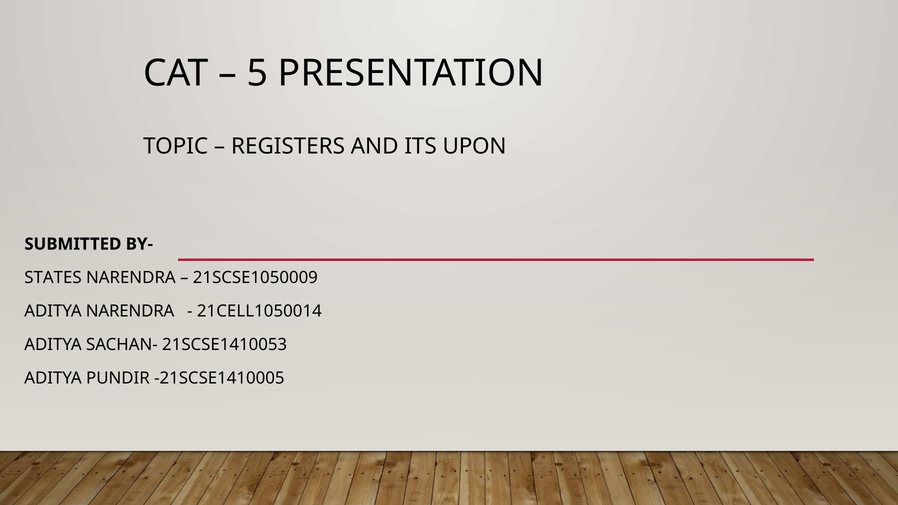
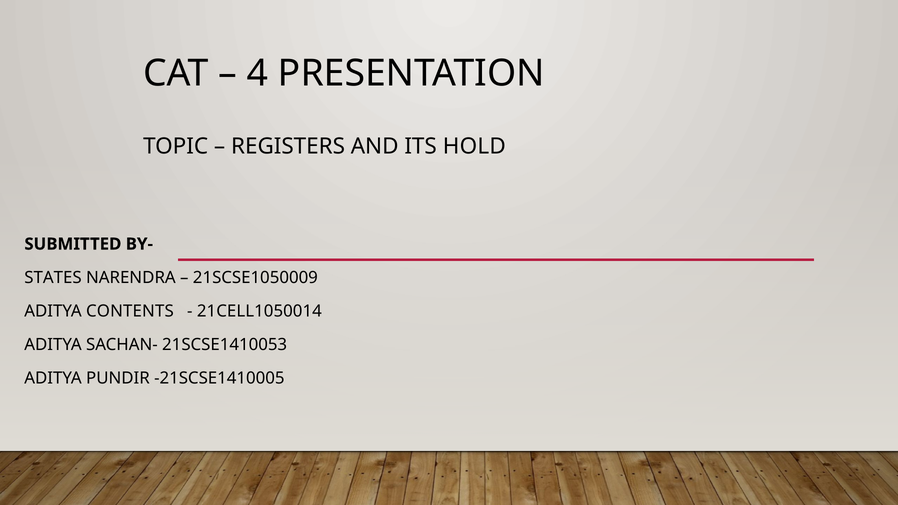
5: 5 -> 4 (258, 73)
UPON: UPON -> HOLD (474, 146)
ADITYA NARENDRA: NARENDRA -> CONTENTS (130, 311)
